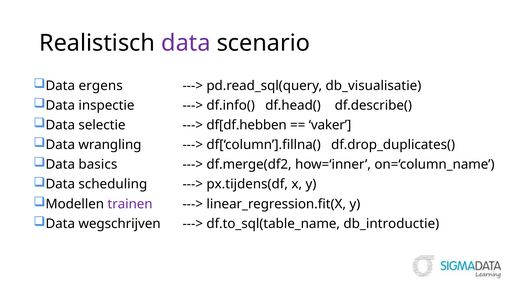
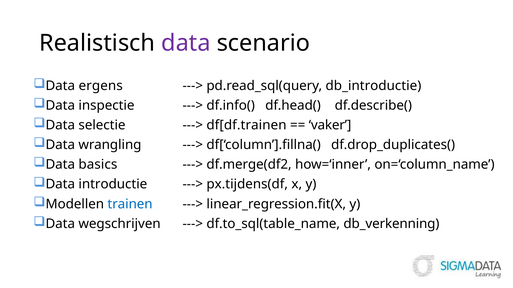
db_visualisatie: db_visualisatie -> db_introductie (373, 86)
df[df.hebben: df[df.hebben -> df[df.trainen (246, 125)
scheduling: scheduling -> introductie (113, 185)
trainen colour: purple -> blue (130, 204)
db_introductie: db_introductie -> db_verkenning (391, 224)
